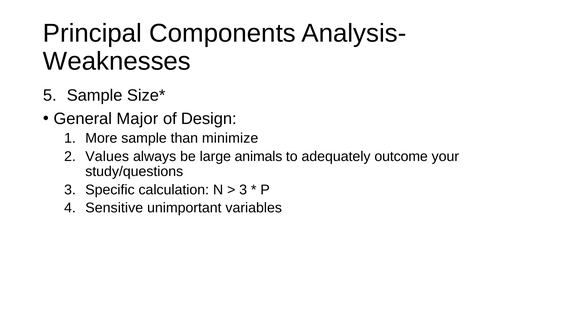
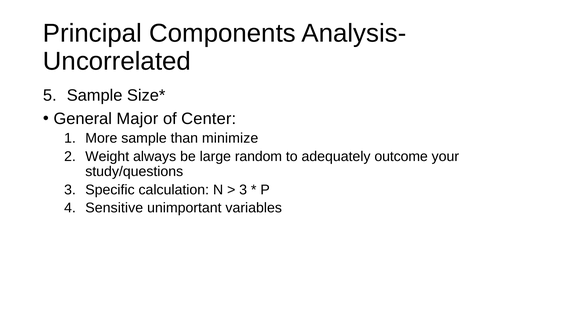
Weaknesses: Weaknesses -> Uncorrelated (117, 61)
Design: Design -> Center (209, 119)
Values: Values -> Weight (107, 157)
animals: animals -> random (258, 157)
